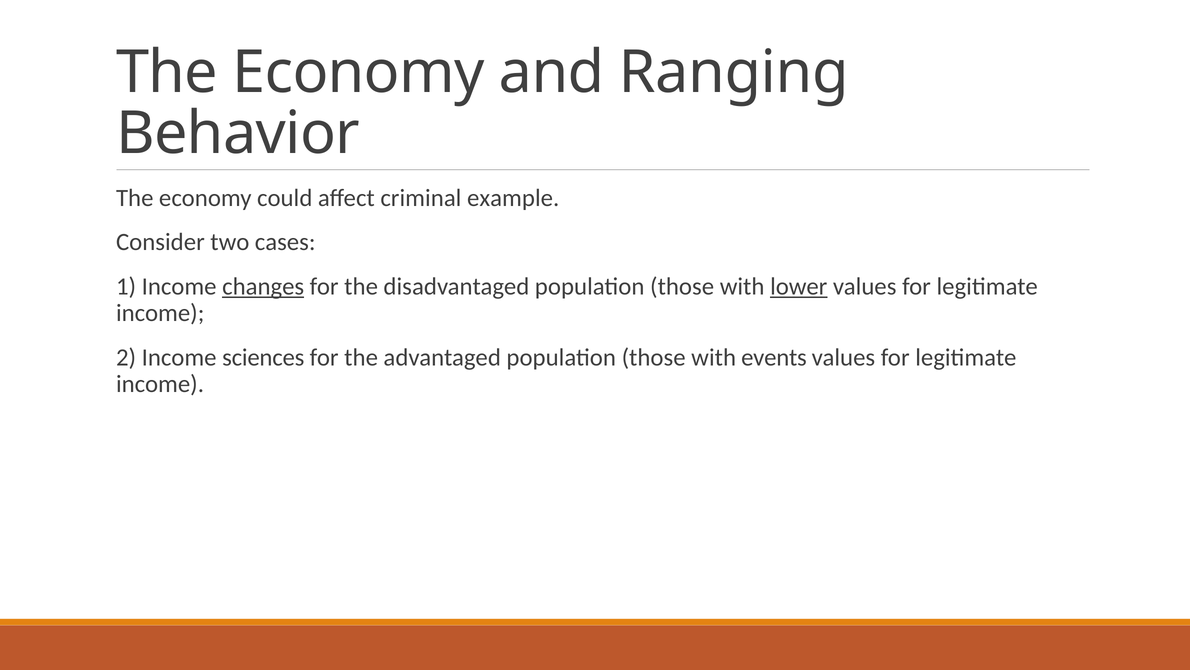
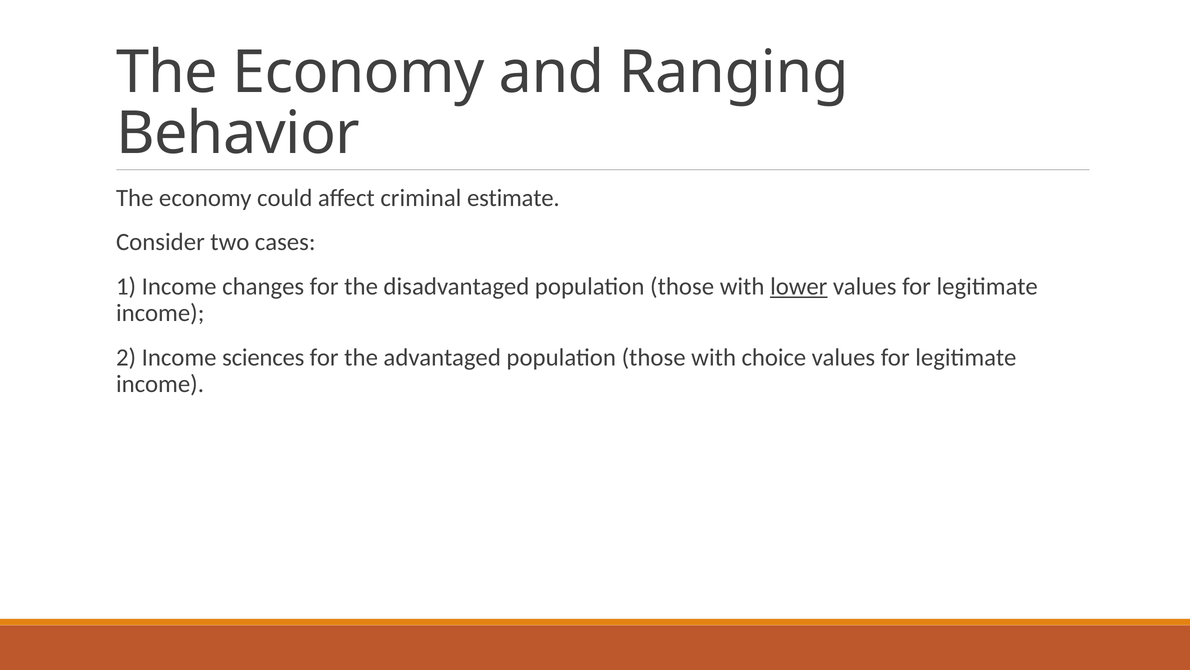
example: example -> estimate (513, 198)
changes underline: present -> none (263, 286)
events: events -> choice (774, 357)
